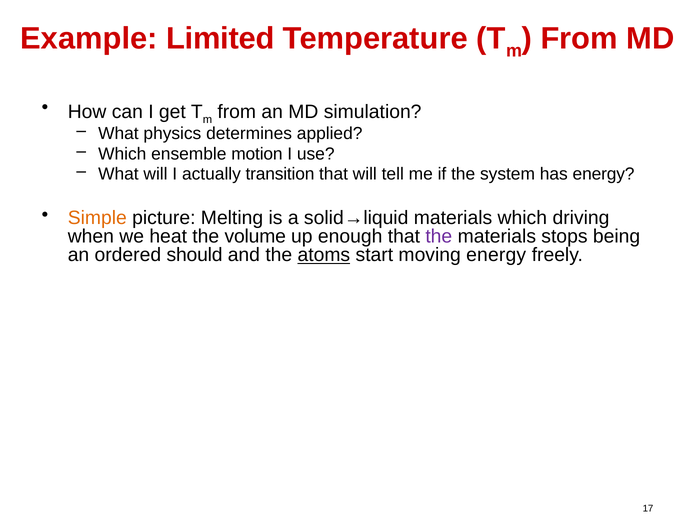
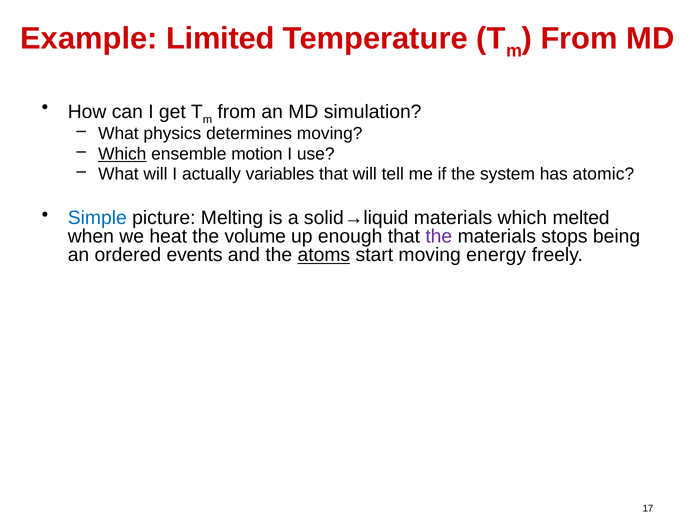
determines applied: applied -> moving (330, 133)
Which underline: none -> present (122, 154)
transition: transition -> variables (280, 174)
has energy: energy -> atomic (603, 174)
Simple colour: orange -> blue (97, 218)
driving: driving -> melted (581, 218)
should: should -> events (195, 255)
